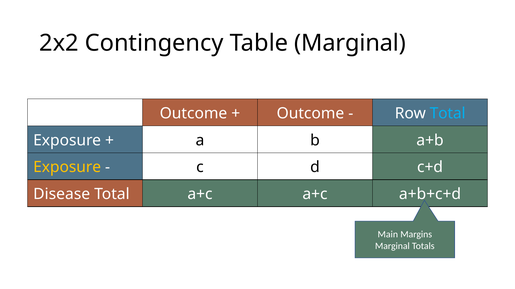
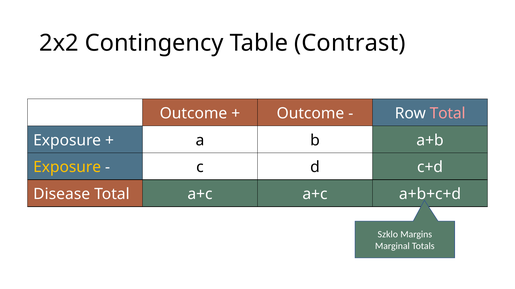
Table Marginal: Marginal -> Contrast (350, 43)
Total colour: light blue -> pink (448, 114)
Main: Main -> Szklo (388, 235)
